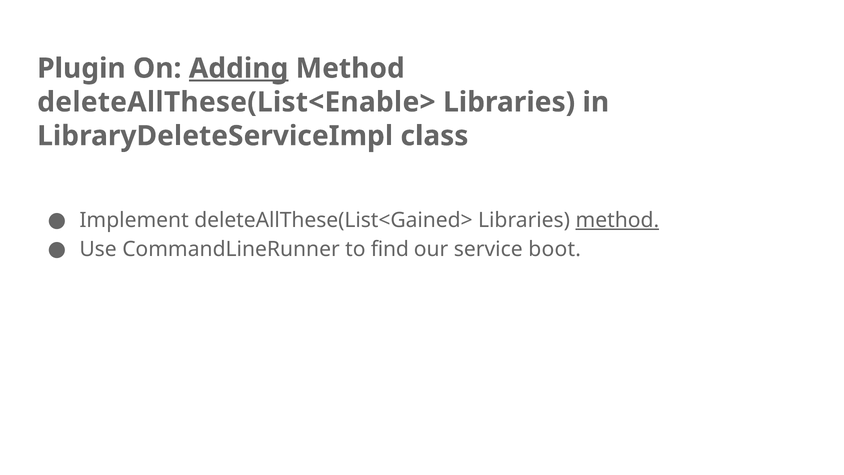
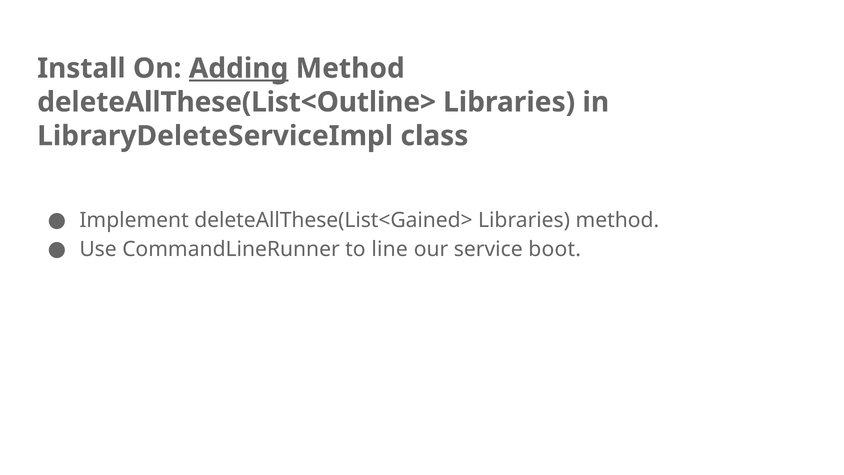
Plugin: Plugin -> Install (82, 68)
deleteAllThese(List<Enable>: deleteAllThese(List<Enable> -> deleteAllThese(List<Outline> (237, 102)
method underline: present -> none (617, 220)
find: find -> line (390, 249)
